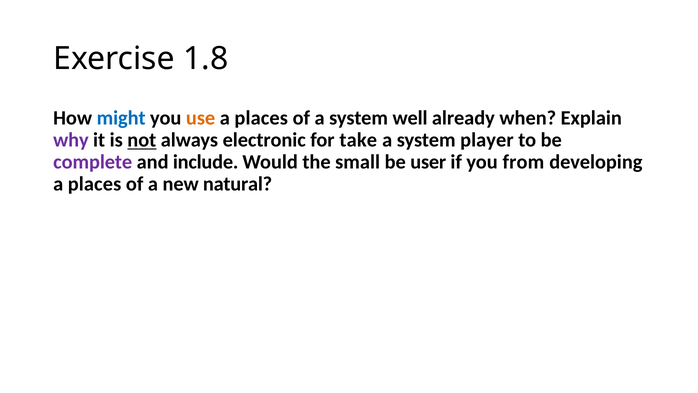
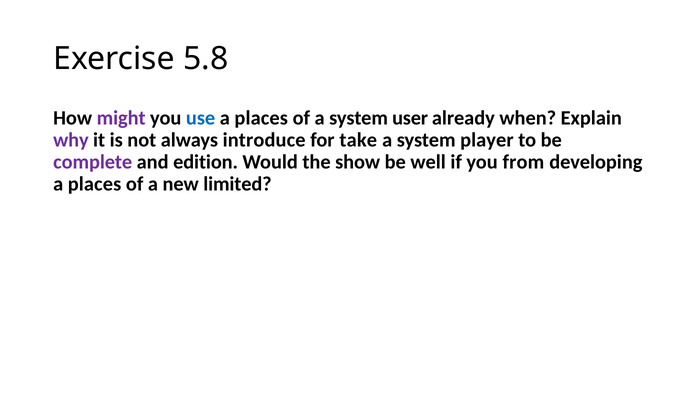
1.8: 1.8 -> 5.8 (206, 59)
might colour: blue -> purple (121, 118)
use colour: orange -> blue (201, 118)
well: well -> user (410, 118)
not underline: present -> none (142, 140)
electronic: electronic -> introduce (264, 140)
include: include -> edition (206, 162)
small: small -> show (358, 162)
user: user -> well (428, 162)
natural: natural -> limited (237, 184)
